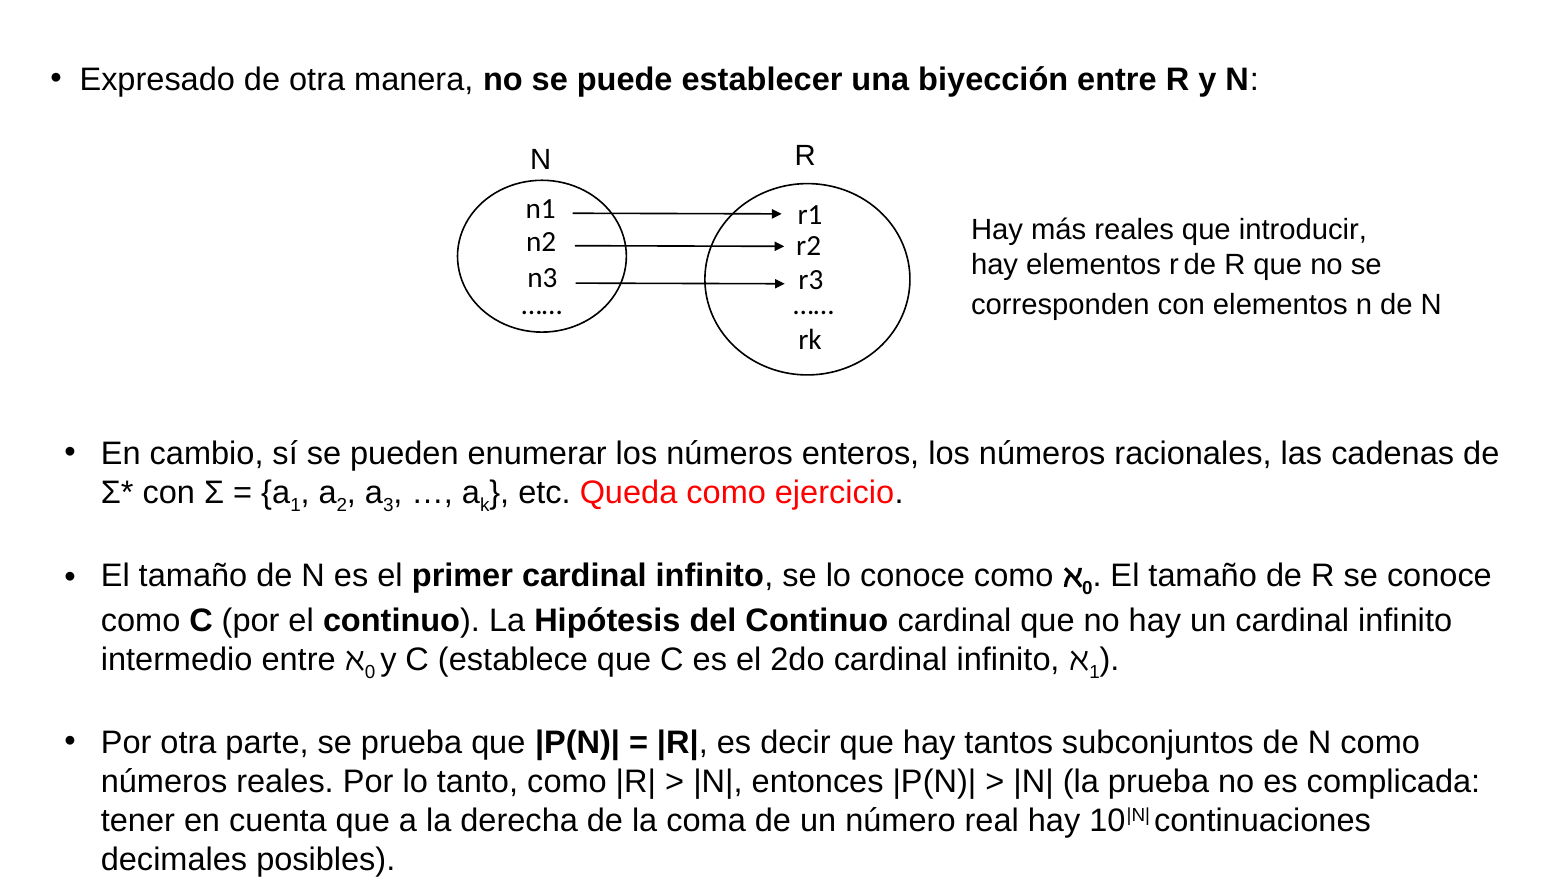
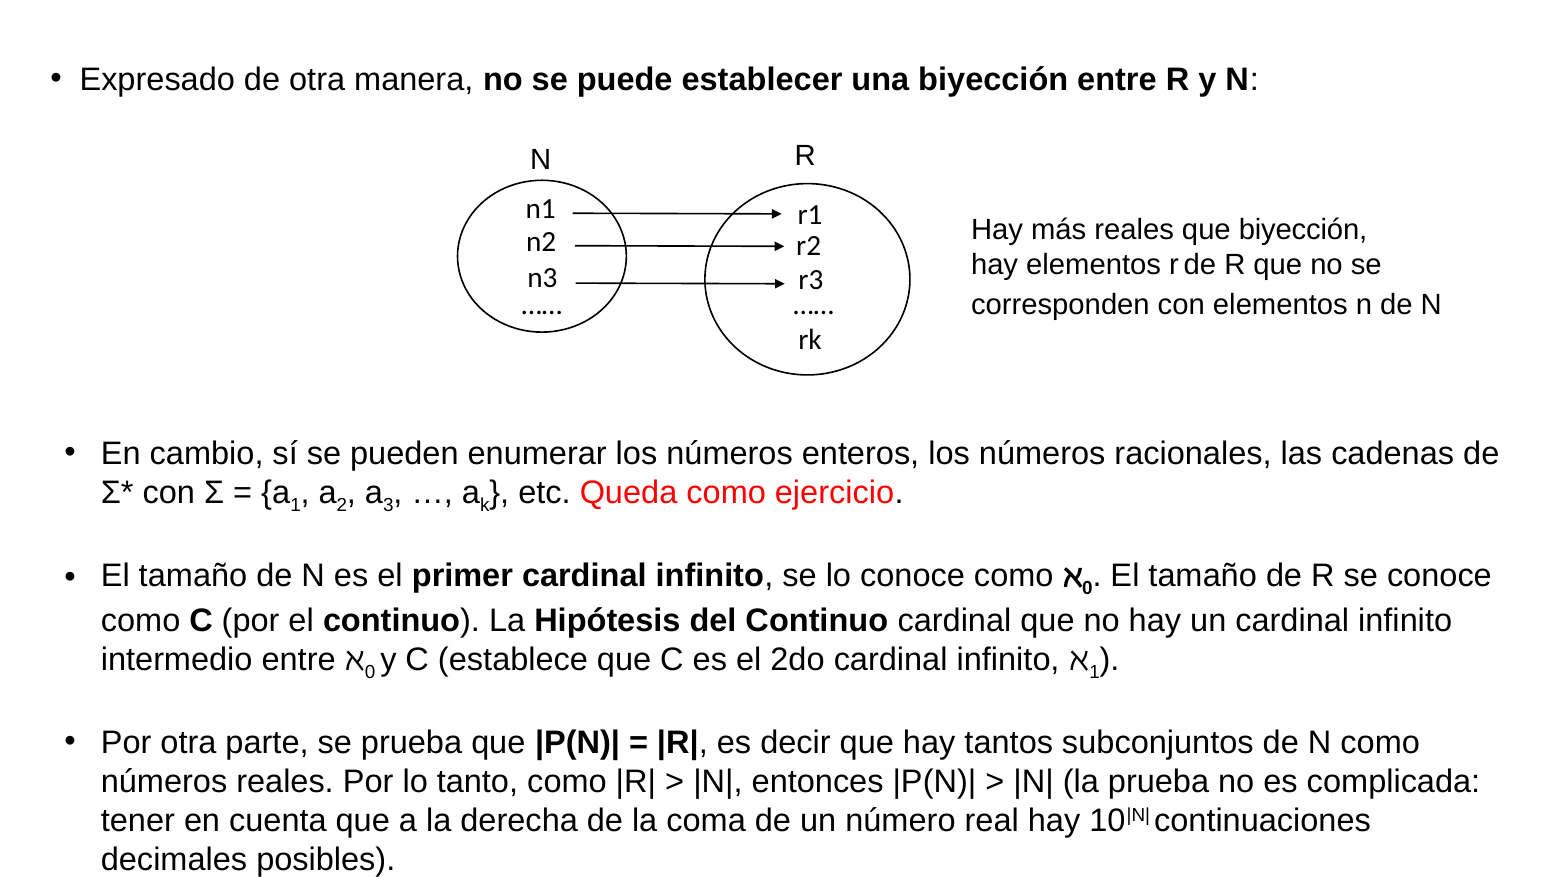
que introducir: introducir -> biyección (1303, 230)
